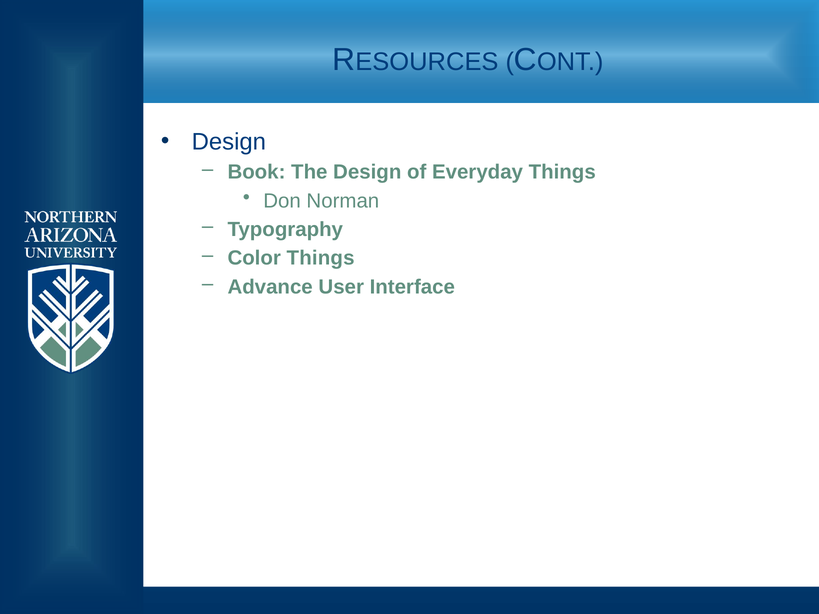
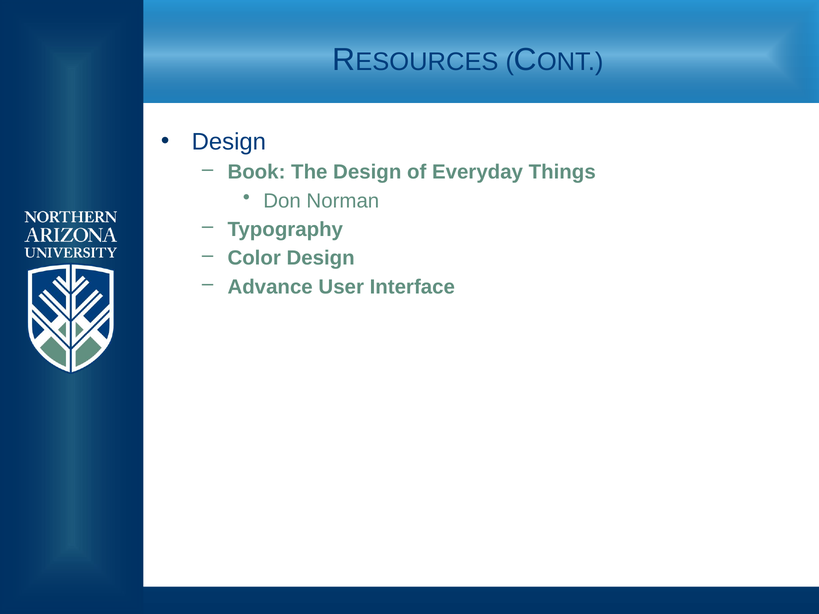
Color Things: Things -> Design (321, 258)
